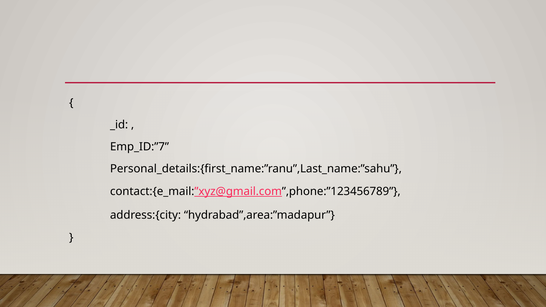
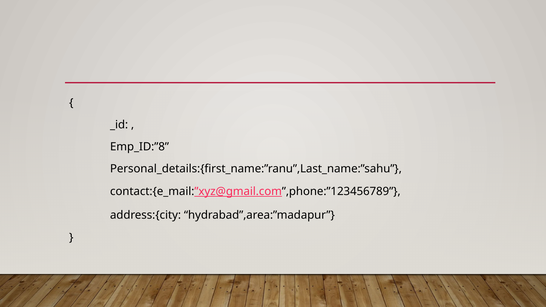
Emp_ID:”7: Emp_ID:”7 -> Emp_ID:”8 (140, 147)
